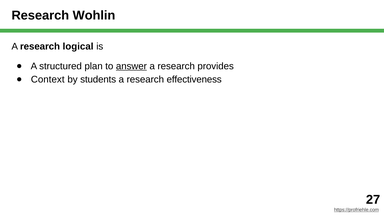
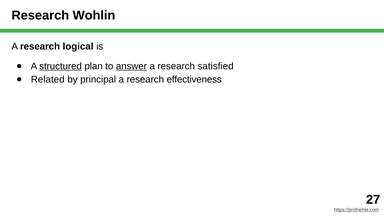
structured underline: none -> present (61, 66)
provides: provides -> satisfied (216, 66)
Context: Context -> Related (48, 79)
students: students -> principal (98, 79)
